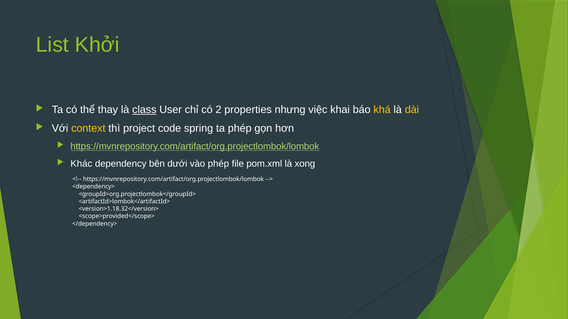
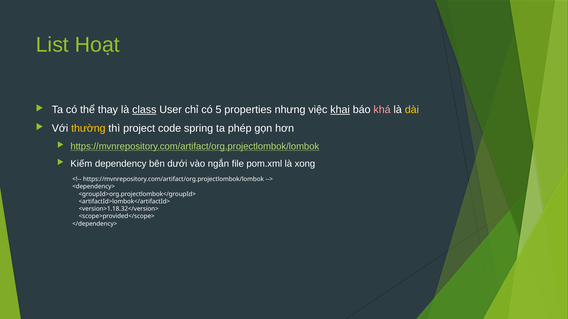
Khởi: Khởi -> Hoạt (97, 45)
2: 2 -> 5 (219, 110)
khai underline: none -> present (340, 110)
khá colour: yellow -> pink (382, 110)
context: context -> thường (88, 129)
Khác: Khác -> Kiếm (81, 164)
vào phép: phép -> ngắn (218, 164)
